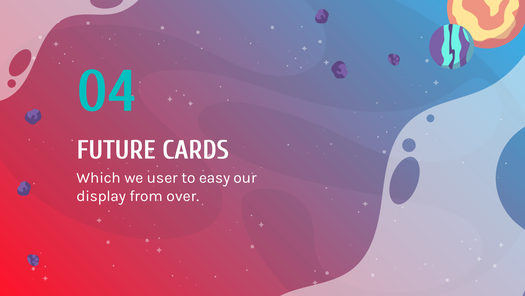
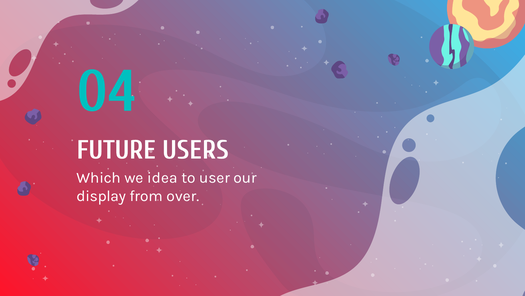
CARDS: CARDS -> USERS (195, 149)
user: user -> idea (162, 177)
easy: easy -> user (215, 177)
